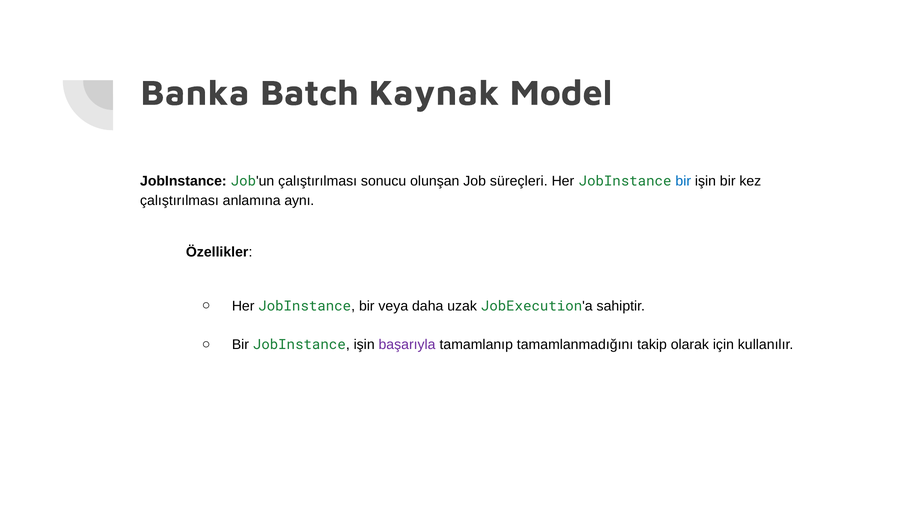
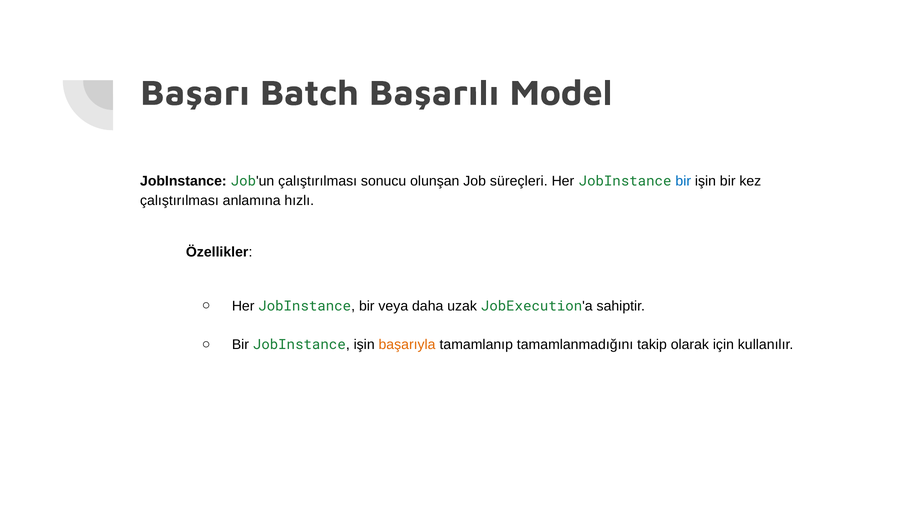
Banka: Banka -> Başarı (195, 93)
Kaynak: Kaynak -> Başarılı (434, 93)
aynı: aynı -> hızlı (299, 201)
başarıyla colour: purple -> orange (407, 345)
